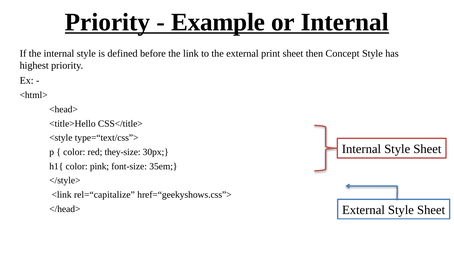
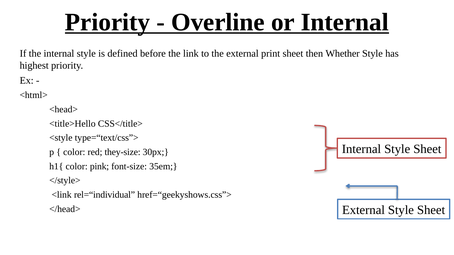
Example: Example -> Overline (218, 22)
Concept: Concept -> Whether (343, 53)
rel=“capitalize: rel=“capitalize -> rel=“individual (104, 195)
